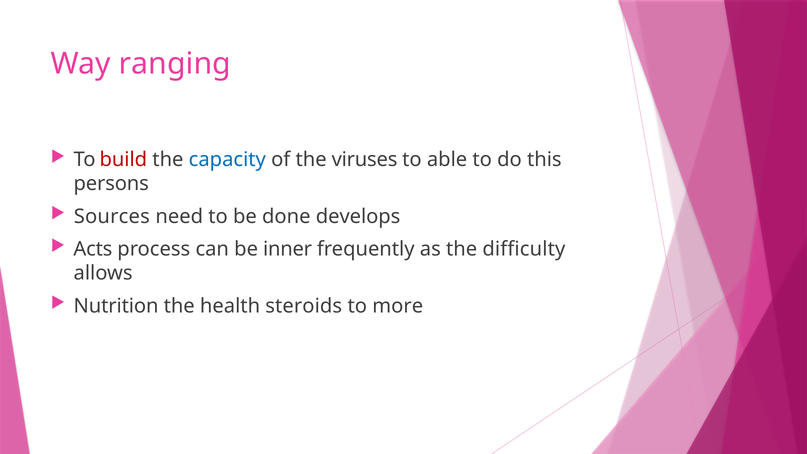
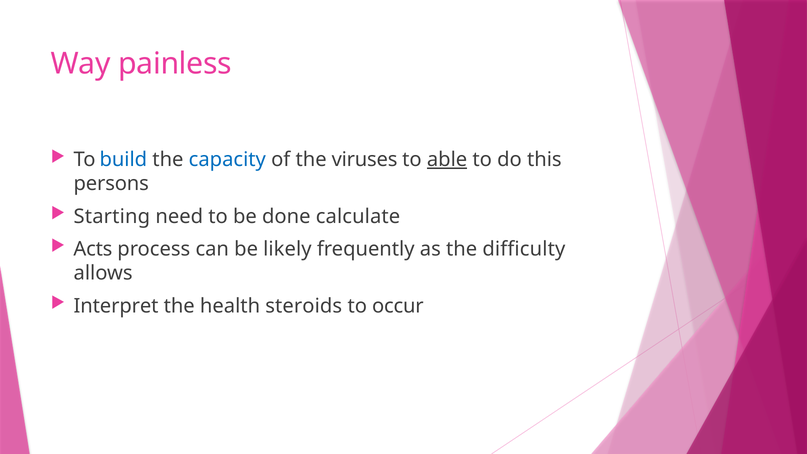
ranging: ranging -> painless (175, 64)
build colour: red -> blue (123, 160)
able underline: none -> present (447, 160)
Sources: Sources -> Starting (112, 216)
develops: develops -> calculate (358, 216)
inner: inner -> likely (287, 249)
Nutrition: Nutrition -> Interpret (116, 306)
more: more -> occur (398, 306)
